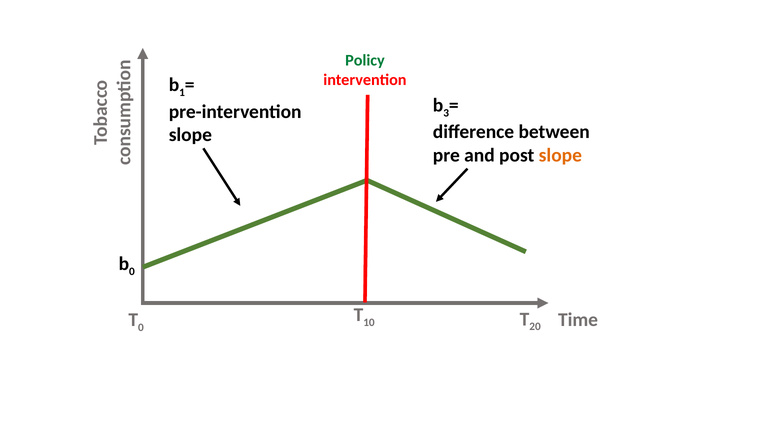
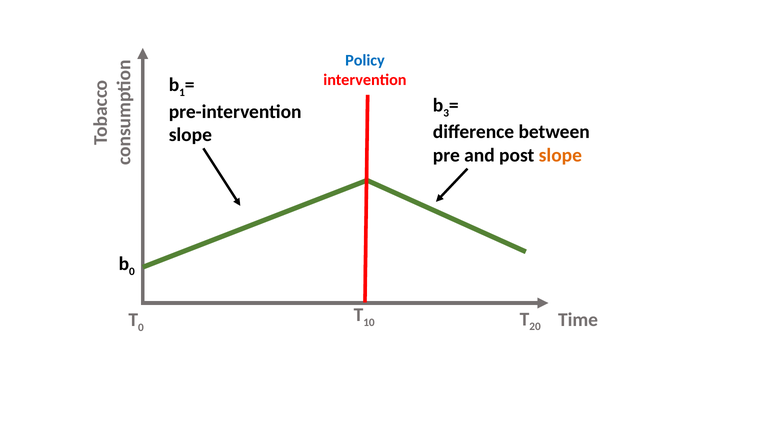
Policy colour: green -> blue (365, 60)
